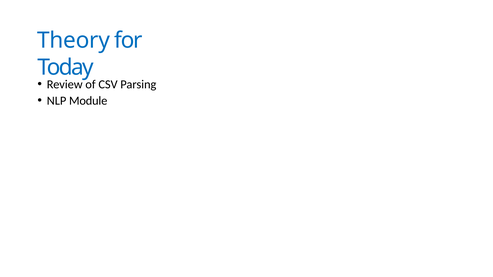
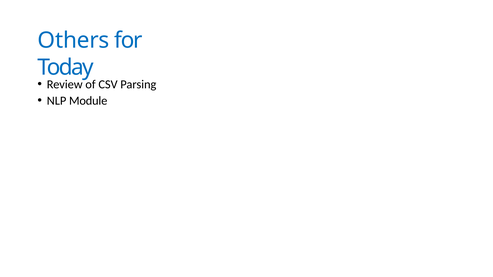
Theory: Theory -> Others (74, 40)
